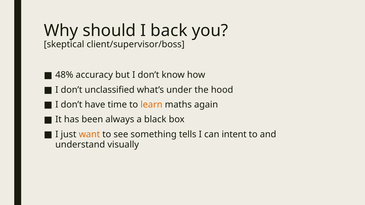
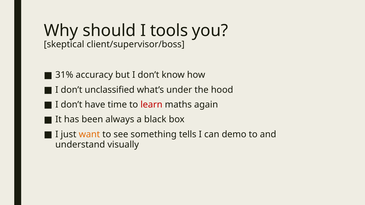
back: back -> tools (169, 31)
48%: 48% -> 31% (64, 75)
learn colour: orange -> red (151, 105)
intent: intent -> demo (234, 134)
